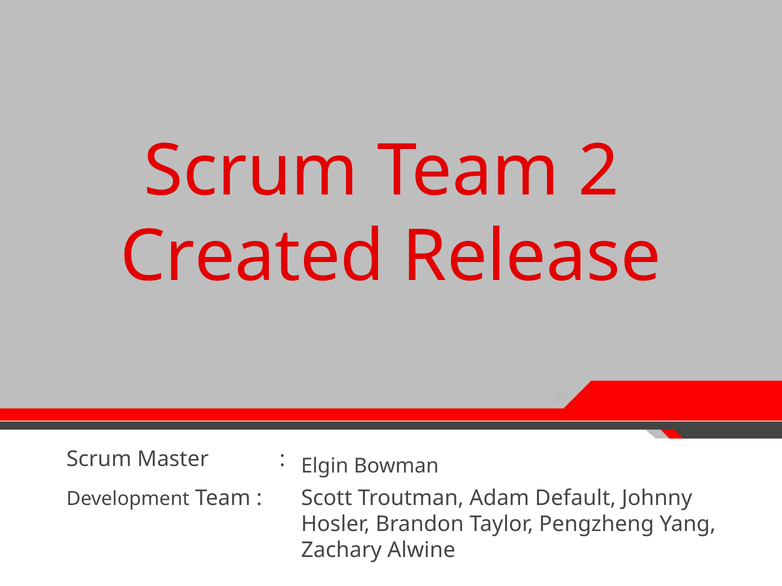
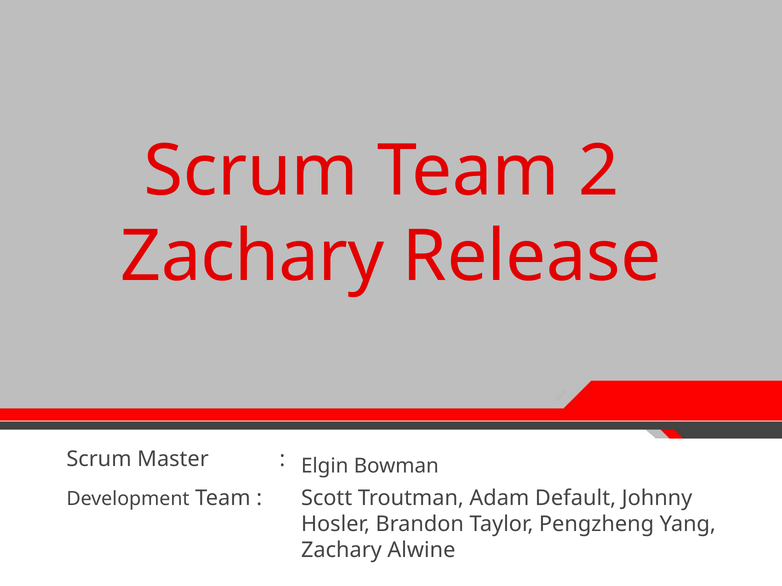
Created: Created -> Zachary (252, 257)
